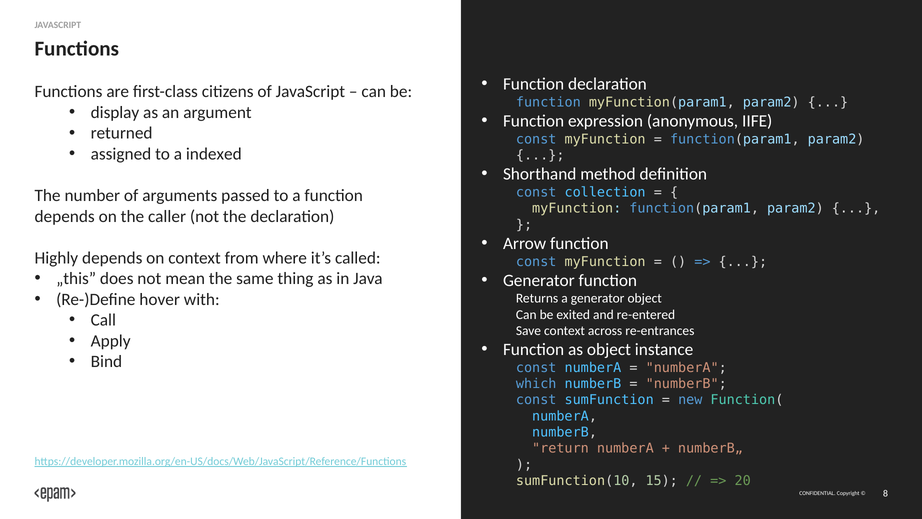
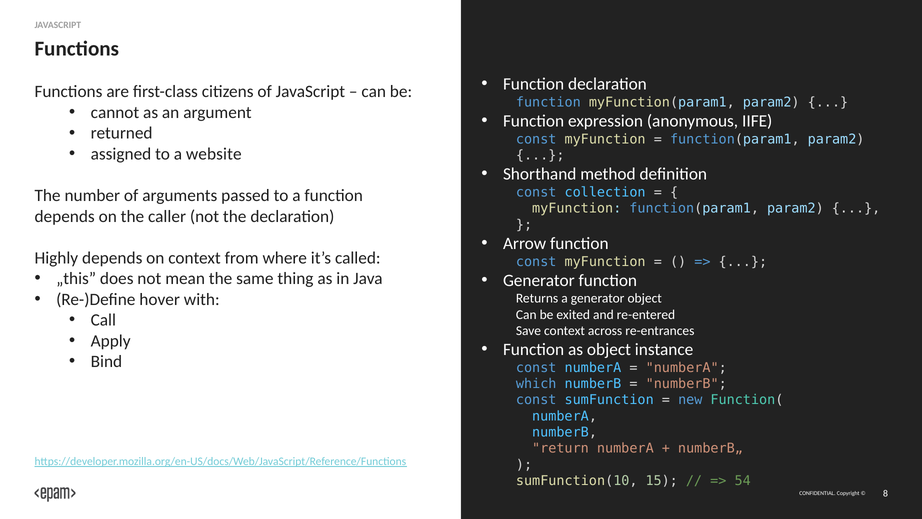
display: display -> cannot (115, 112)
indexed: indexed -> website (214, 154)
20: 20 -> 54 (743, 480)
